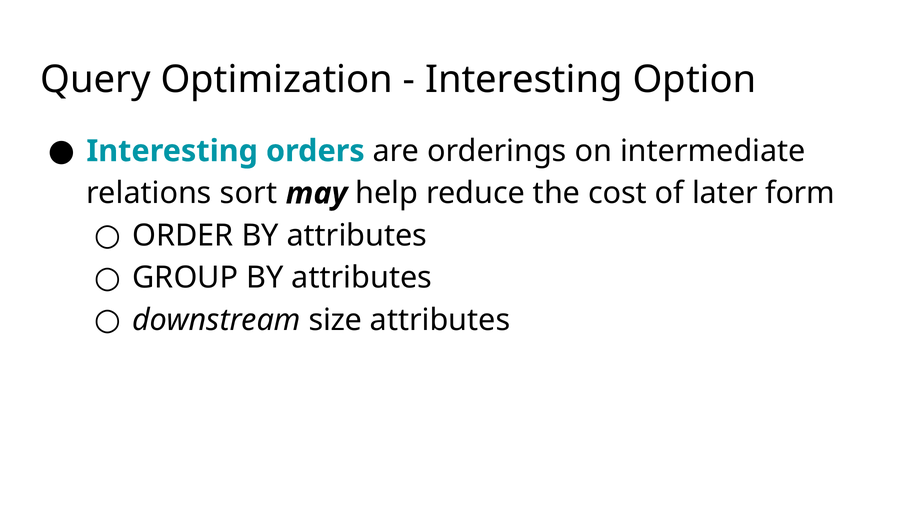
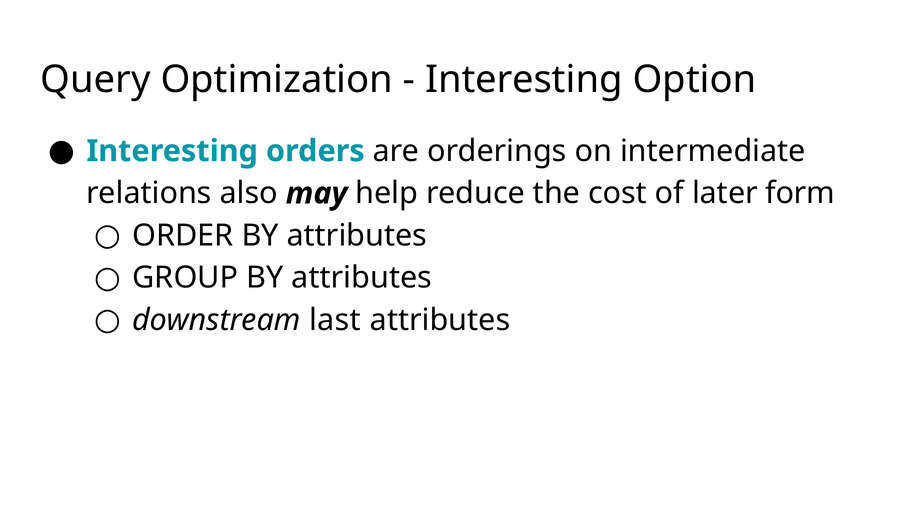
sort: sort -> also (249, 193)
size: size -> last (335, 320)
